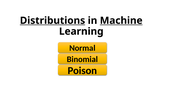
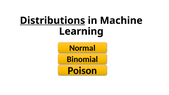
Machine underline: present -> none (121, 21)
